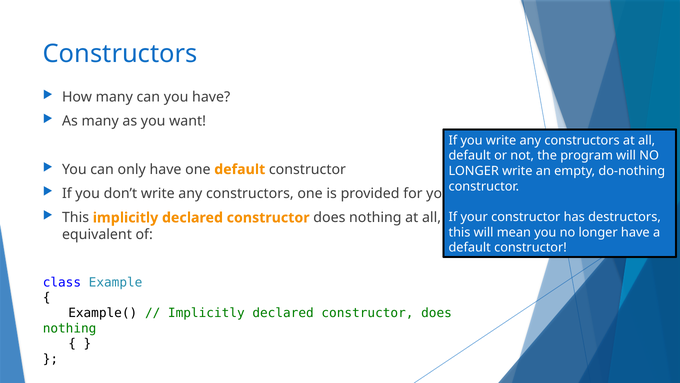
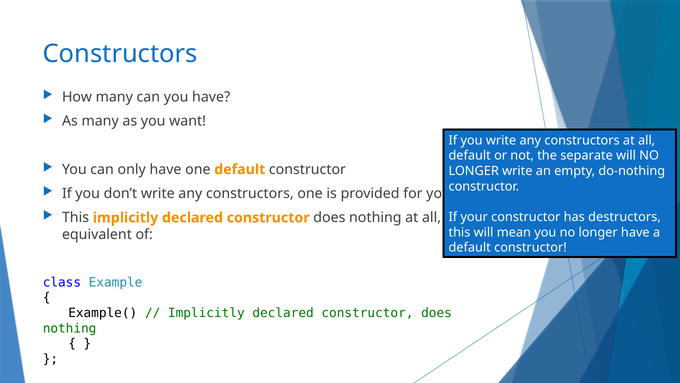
program: program -> separate (587, 156)
